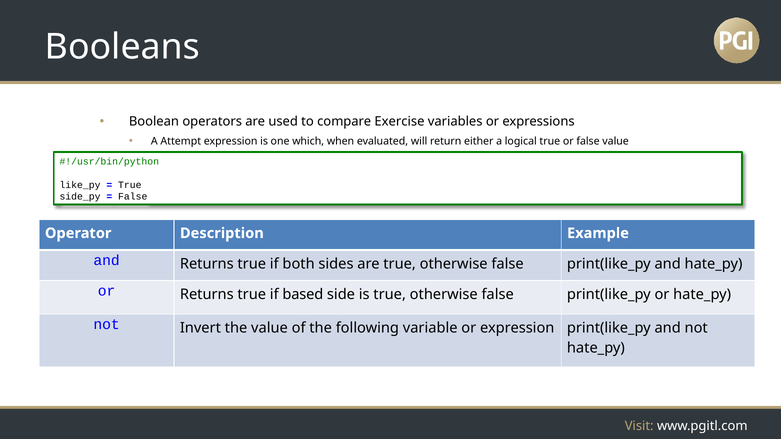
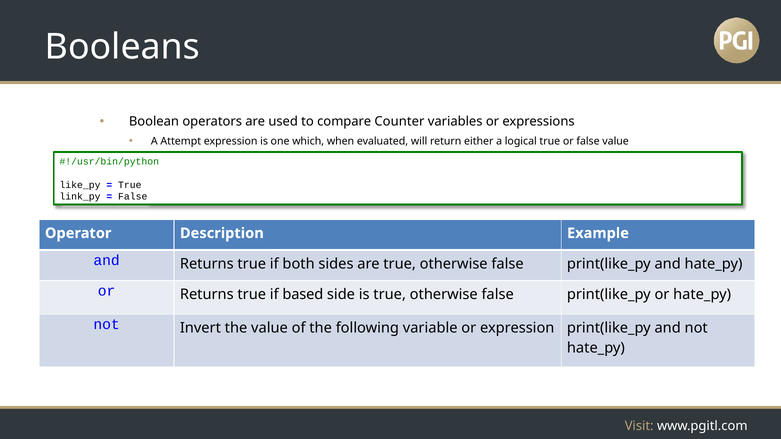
Exercise: Exercise -> Counter (399, 121)
side_py: side_py -> link_py (80, 197)
